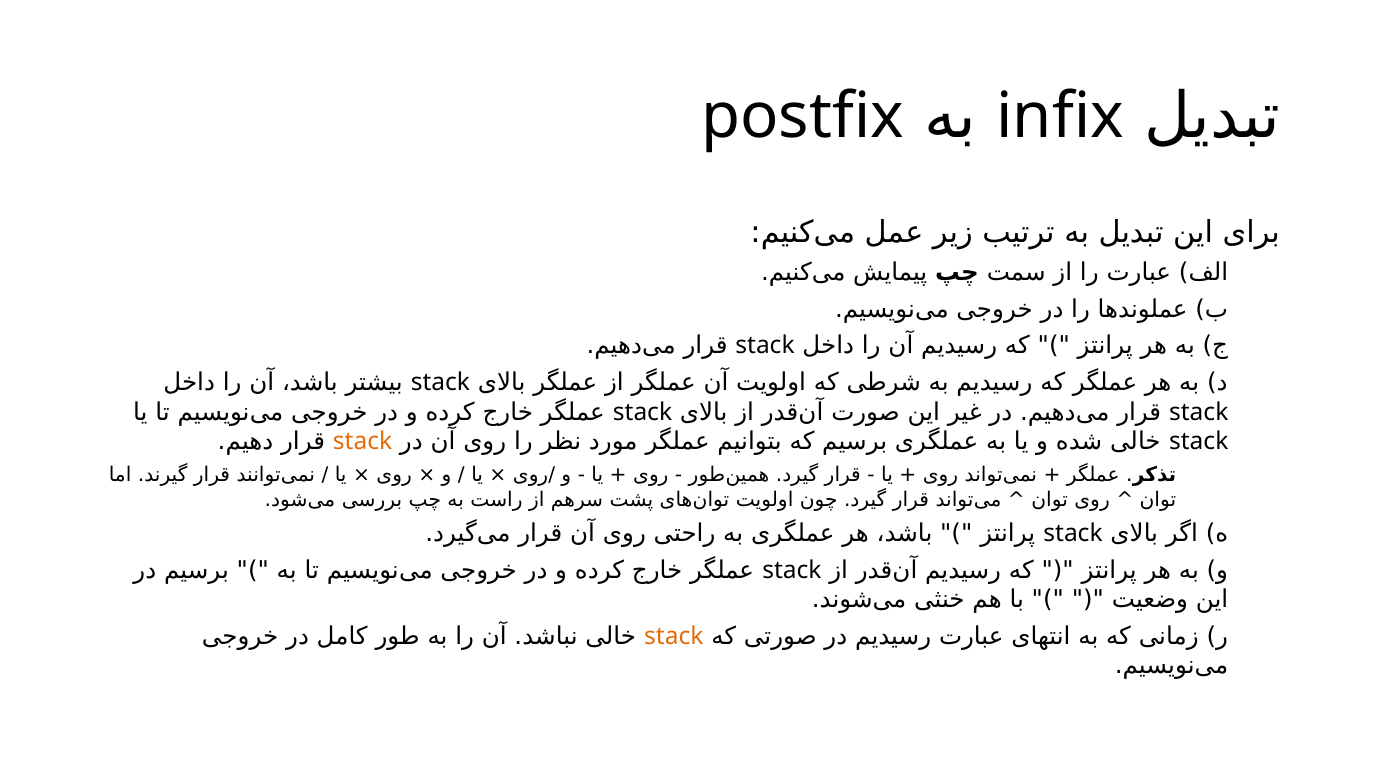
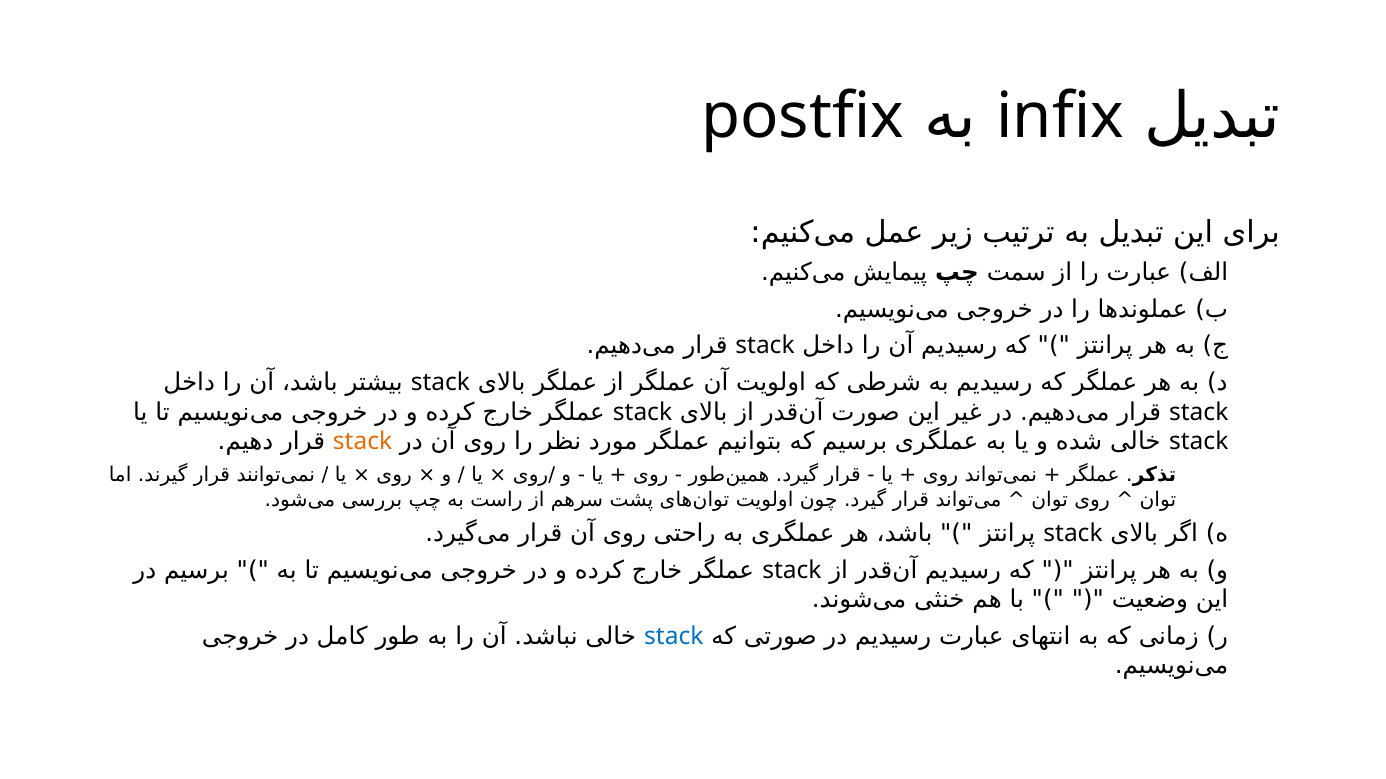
stack colour: orange -> blue (674, 637)
